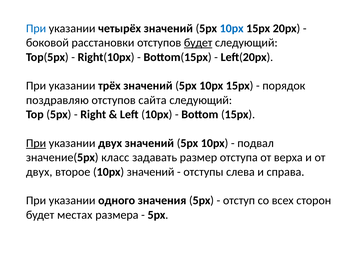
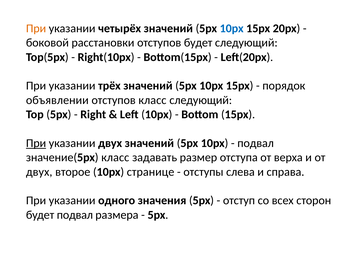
При colour: blue -> orange (36, 28)
будет underline: present -> none (198, 43)
поздравляю: поздравляю -> объявлении (57, 100)
отступов сайта: сайта -> класс (152, 100)
10px значений: значений -> странице (151, 172)
будет местах: местах -> подвал (75, 215)
